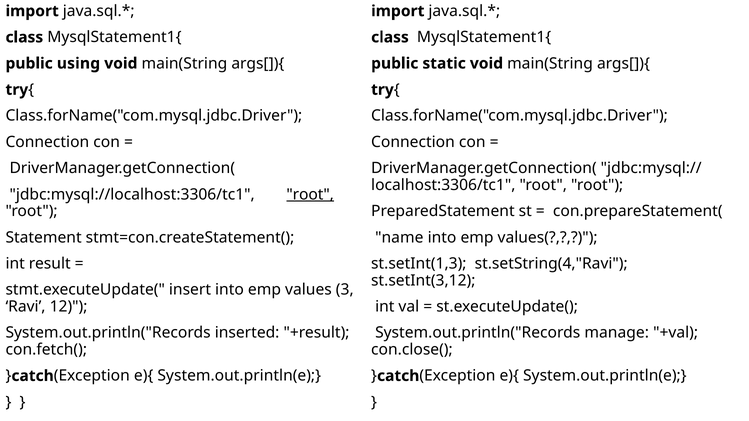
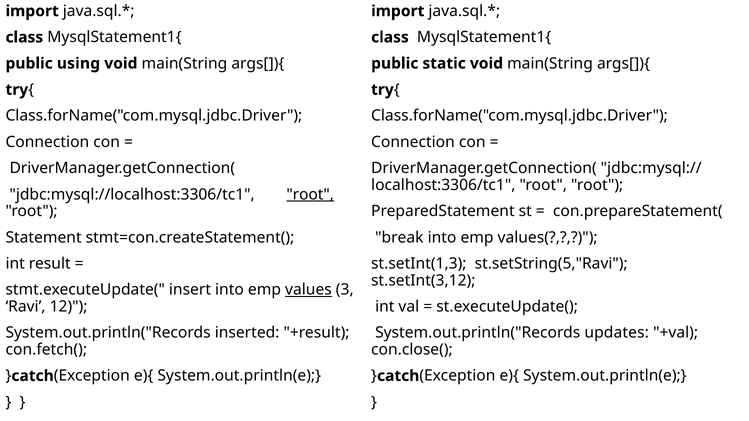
name: name -> break (399, 238)
st.setString(4,"Ravi: st.setString(4,"Ravi -> st.setString(5,"Ravi (551, 264)
values underline: none -> present (308, 290)
manage: manage -> updates (617, 333)
